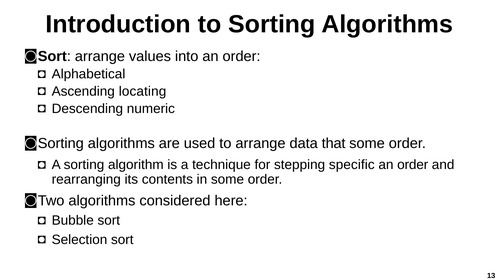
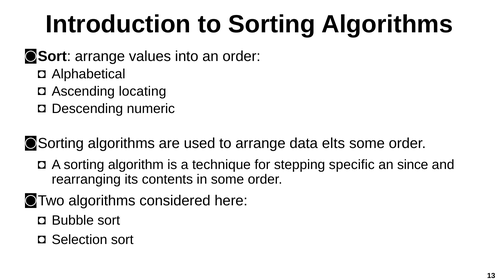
that: that -> elts (333, 144)
order: order -> since (413, 165)
